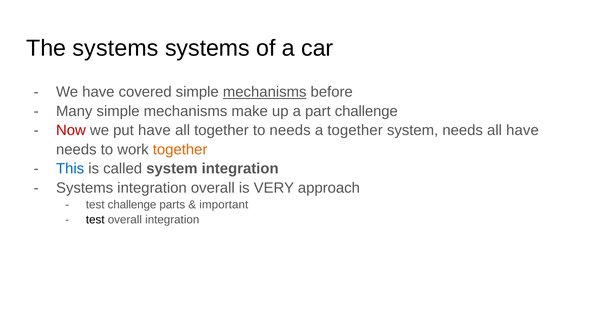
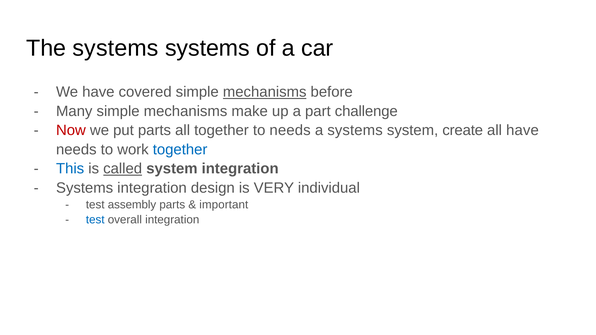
put have: have -> parts (154, 130)
a together: together -> systems (355, 130)
system needs: needs -> create (463, 130)
together colour: orange -> blue (180, 150)
called underline: none -> present (123, 169)
integration overall: overall -> design (213, 188)
approach: approach -> individual (329, 188)
test challenge: challenge -> assembly (132, 205)
test colour: black -> blue (95, 220)
